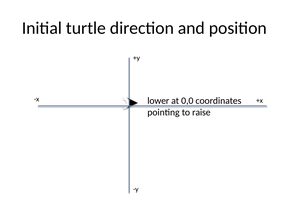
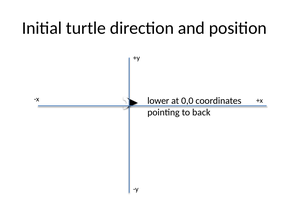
raise: raise -> back (201, 112)
